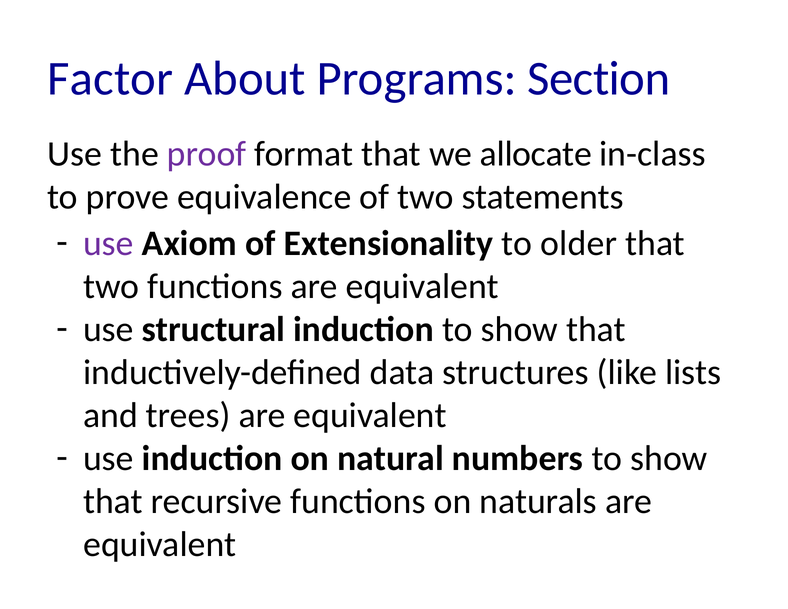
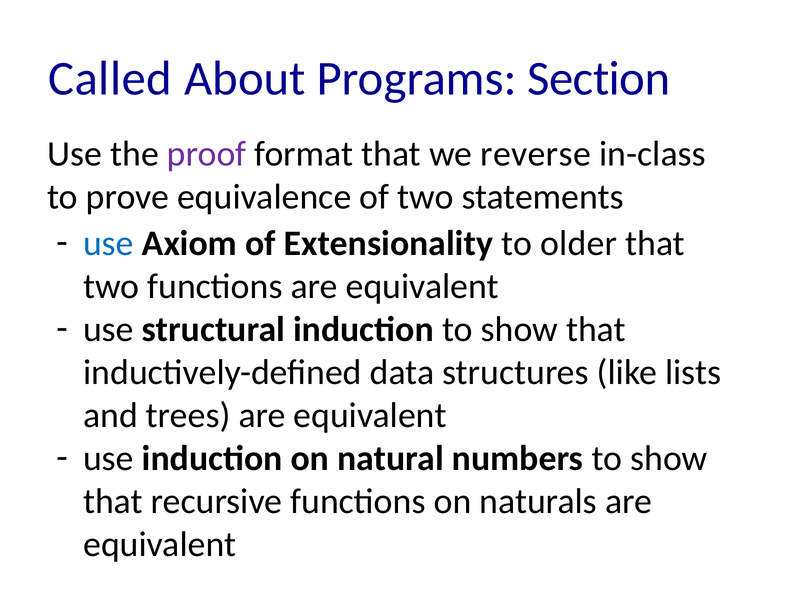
Factor: Factor -> Called (110, 79)
allocate: allocate -> reverse (536, 154)
use colour: purple -> blue (108, 243)
